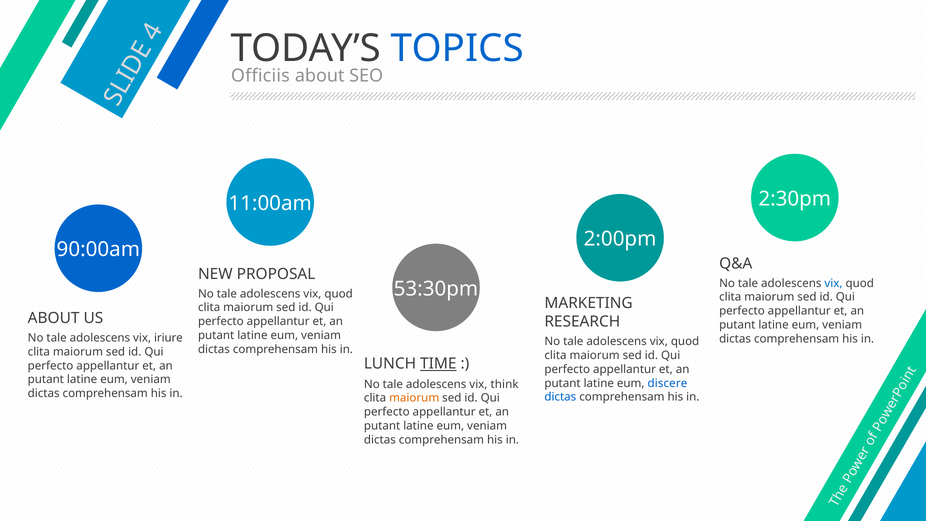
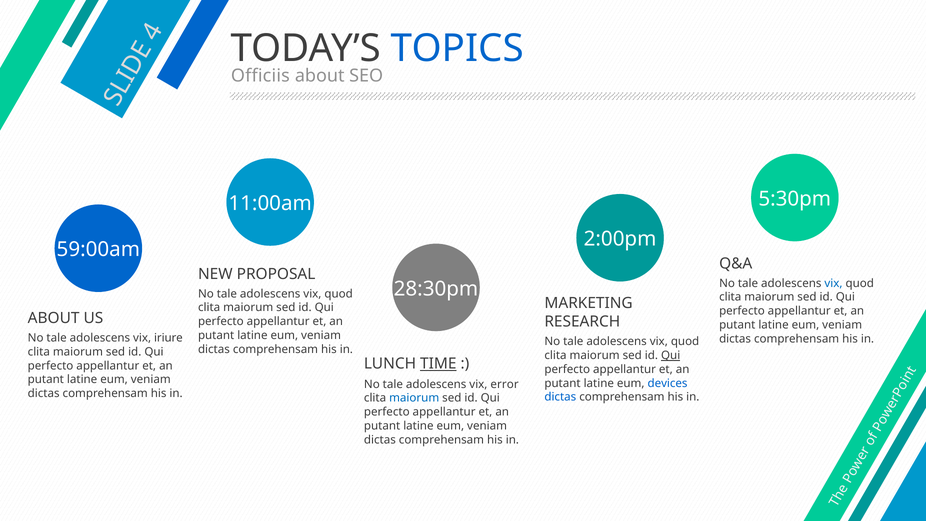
2:30pm: 2:30pm -> 5:30pm (795, 199)
90:00am: 90:00am -> 59:00am (98, 250)
53:30pm: 53:30pm -> 28:30pm (436, 289)
Qui underline: none -> present (671, 355)
discere: discere -> devices (668, 383)
think: think -> error (505, 384)
maiorum colour: orange -> blue (414, 398)
